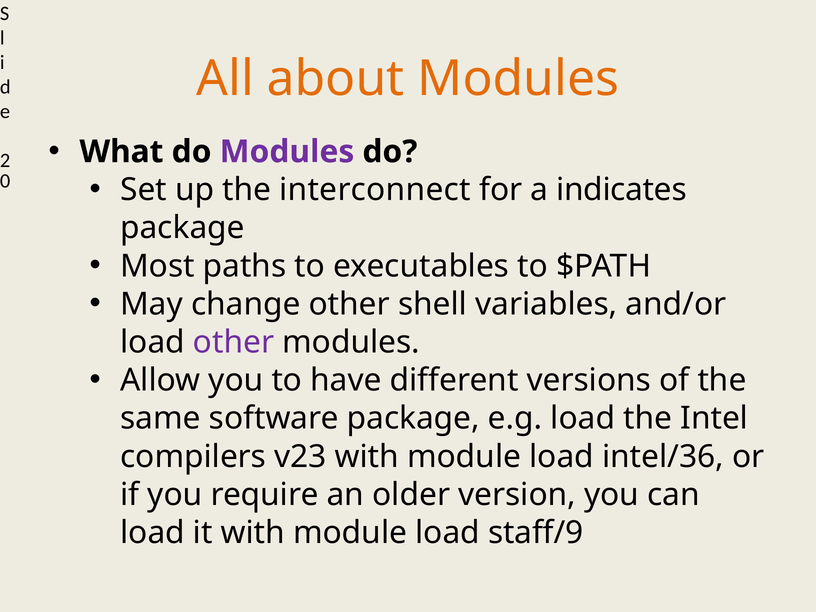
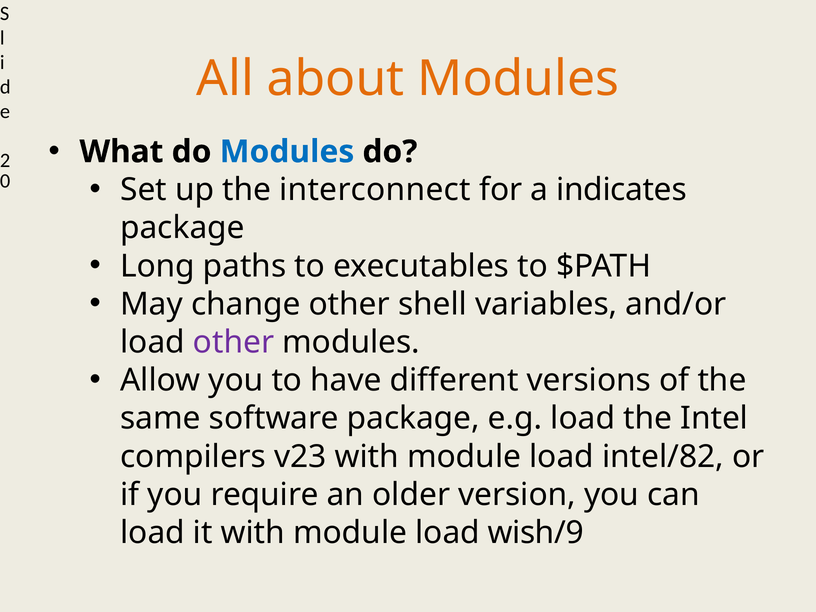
Modules colour: purple -> blue (287, 152)
Most: Most -> Long (158, 266)
intel/36: intel/36 -> intel/82 (663, 457)
staff/9: staff/9 -> wish/9 (536, 533)
